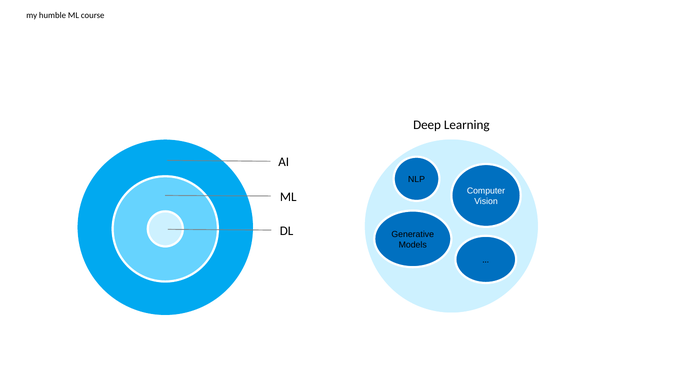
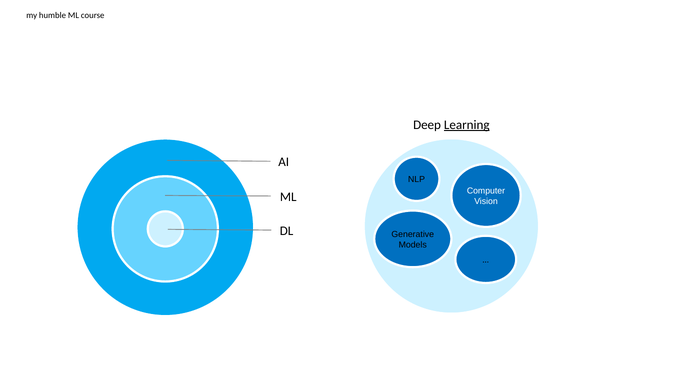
Learning underline: none -> present (467, 125)
